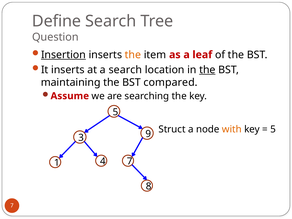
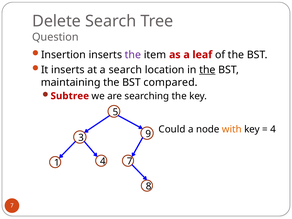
Define: Define -> Delete (56, 21)
Insertion underline: present -> none (63, 55)
the colour: orange -> purple (133, 55)
Assume: Assume -> Subtree (70, 96)
Struct: Struct -> Could (172, 129)
5: 5 -> 4 (273, 129)
